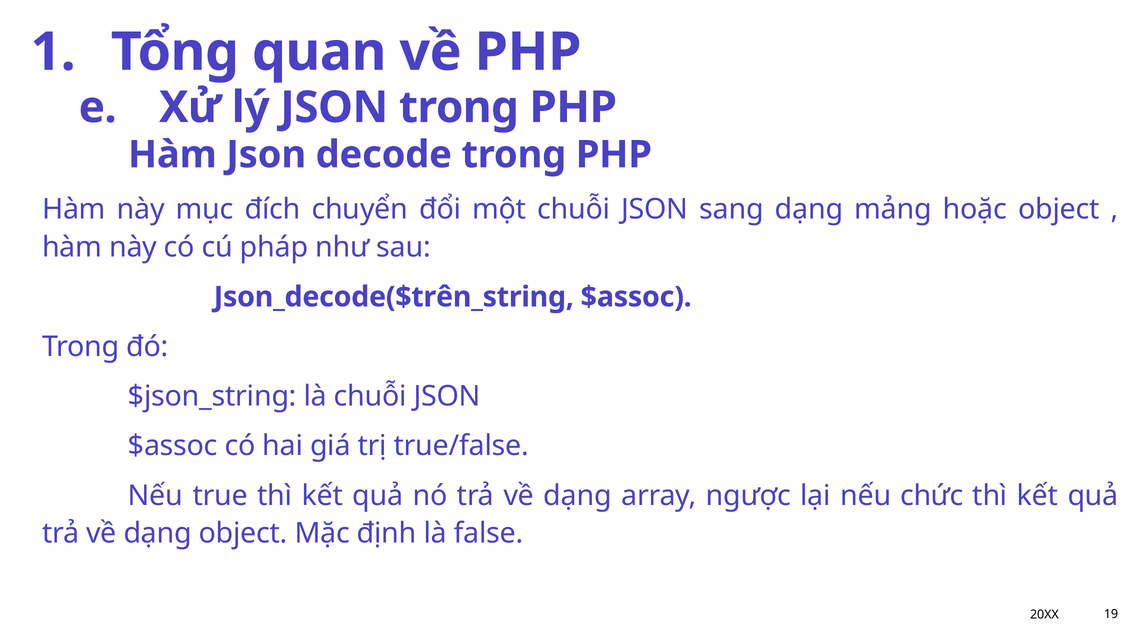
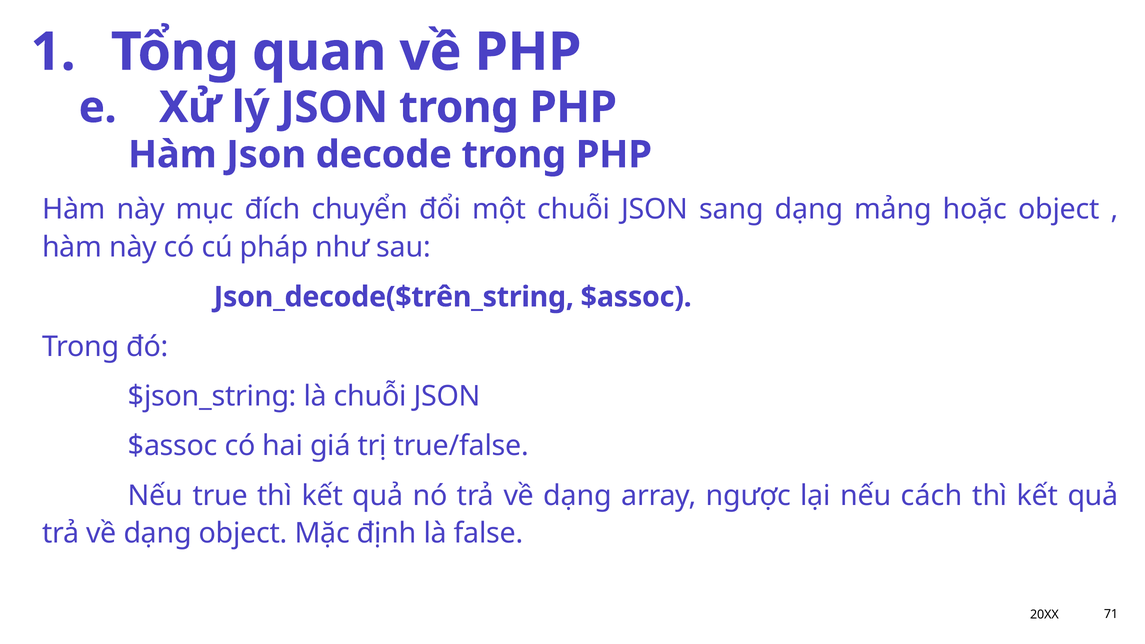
chức: chức -> cách (932, 496)
19: 19 -> 71 (1111, 614)
